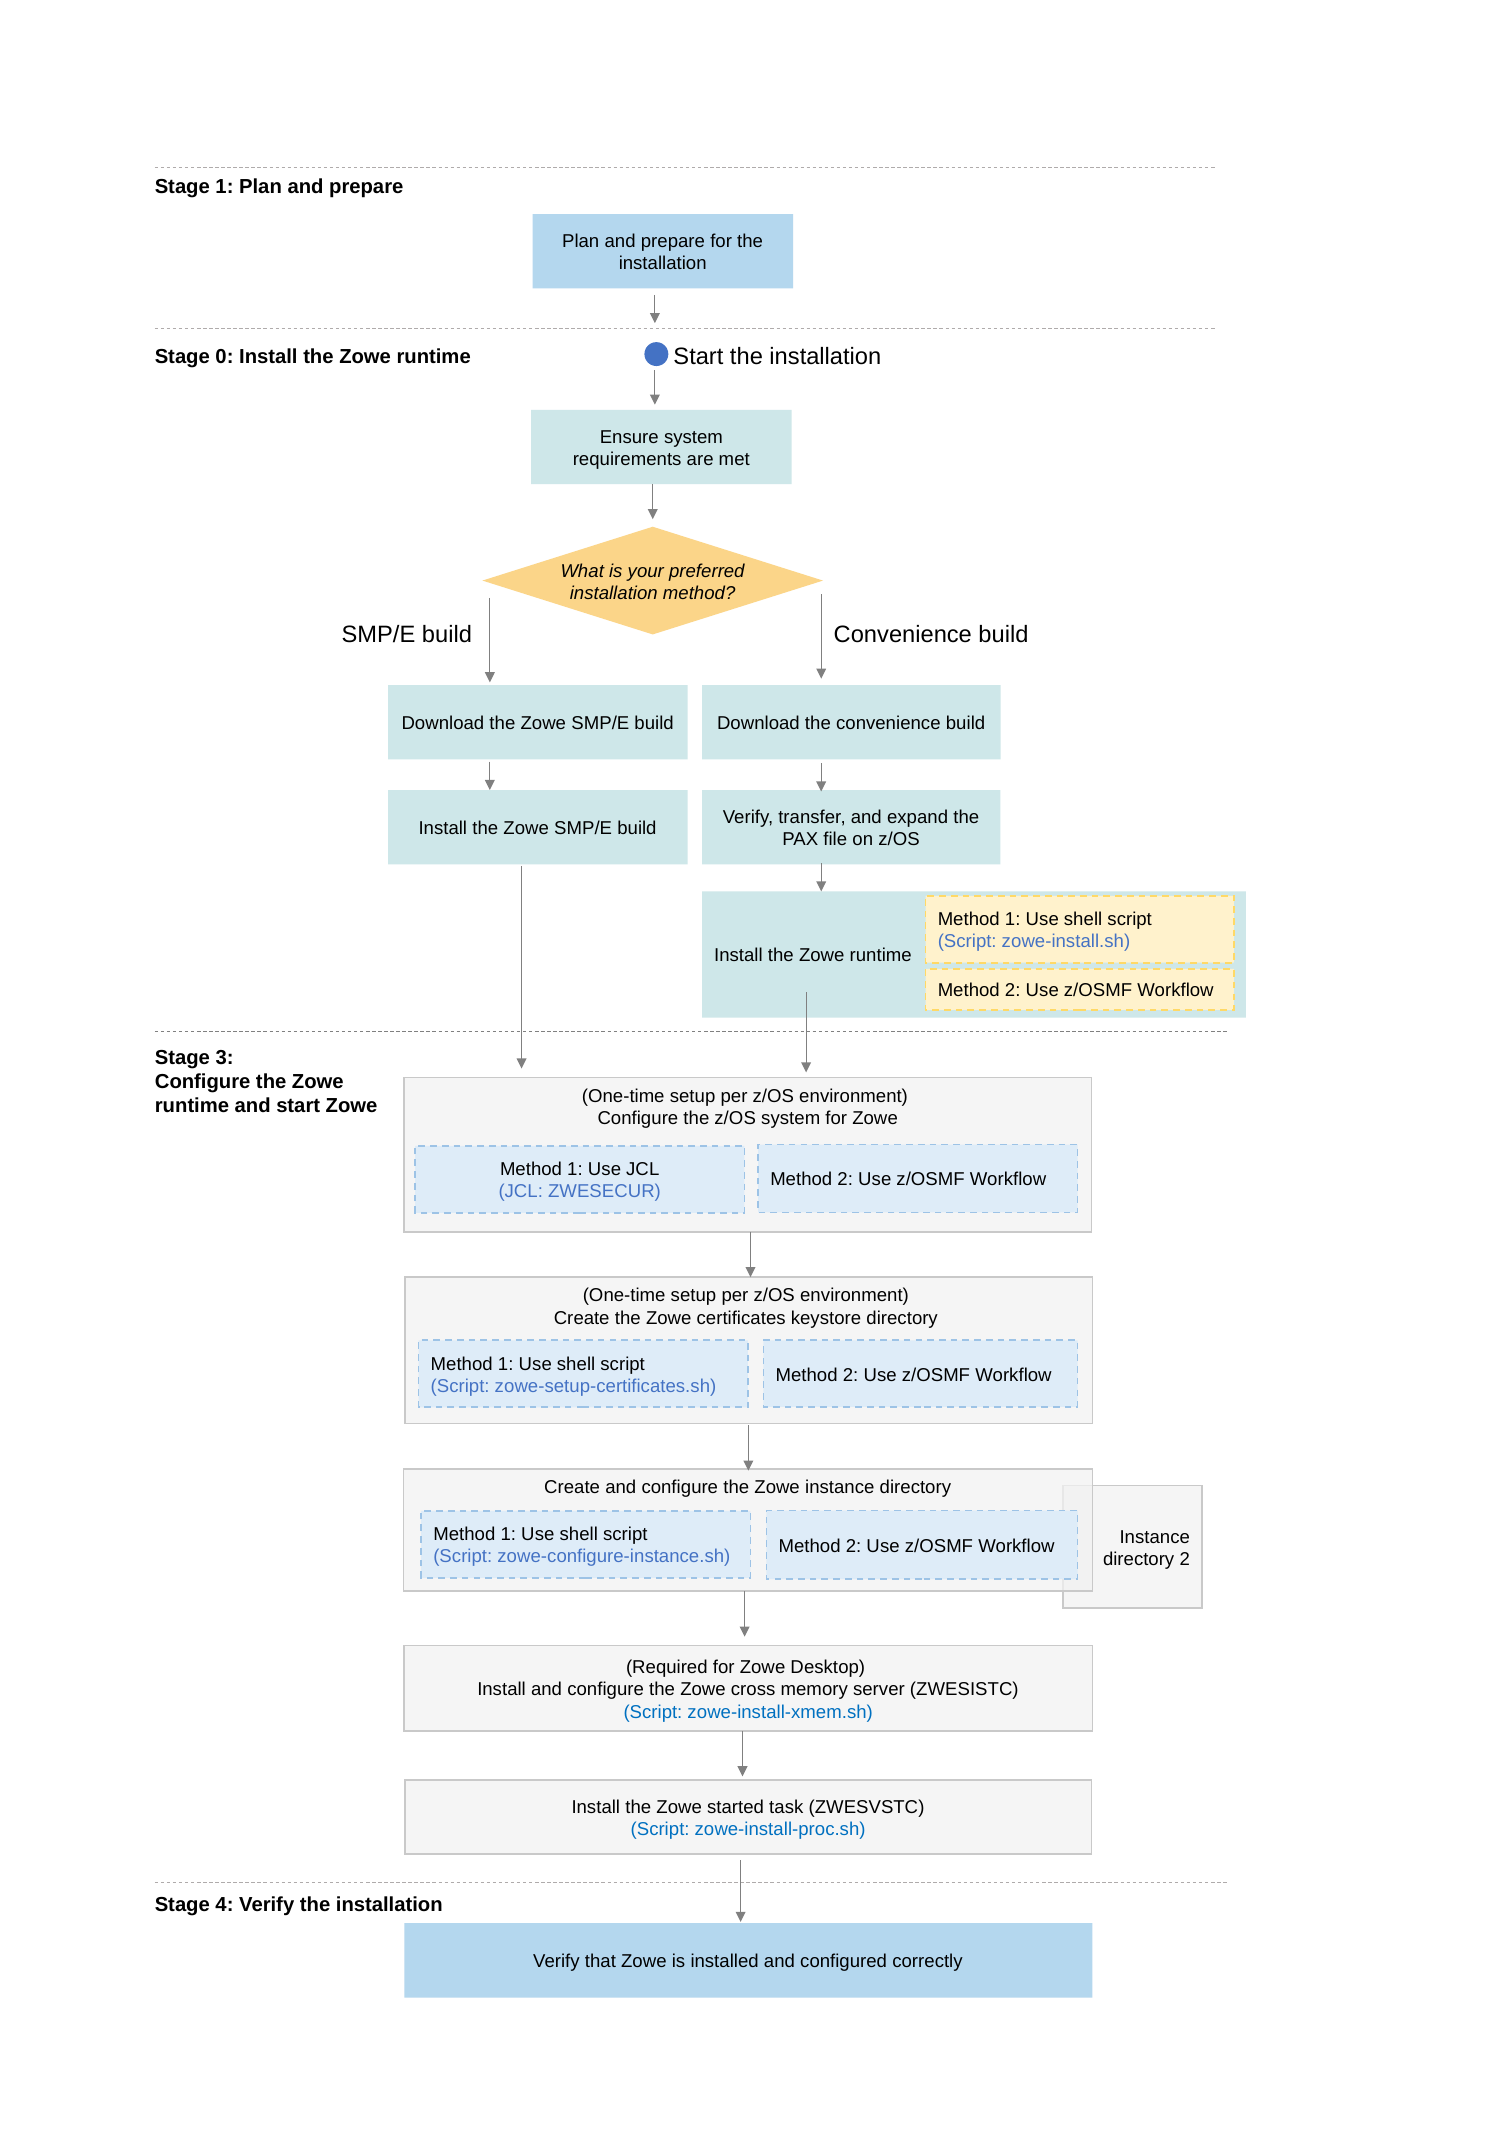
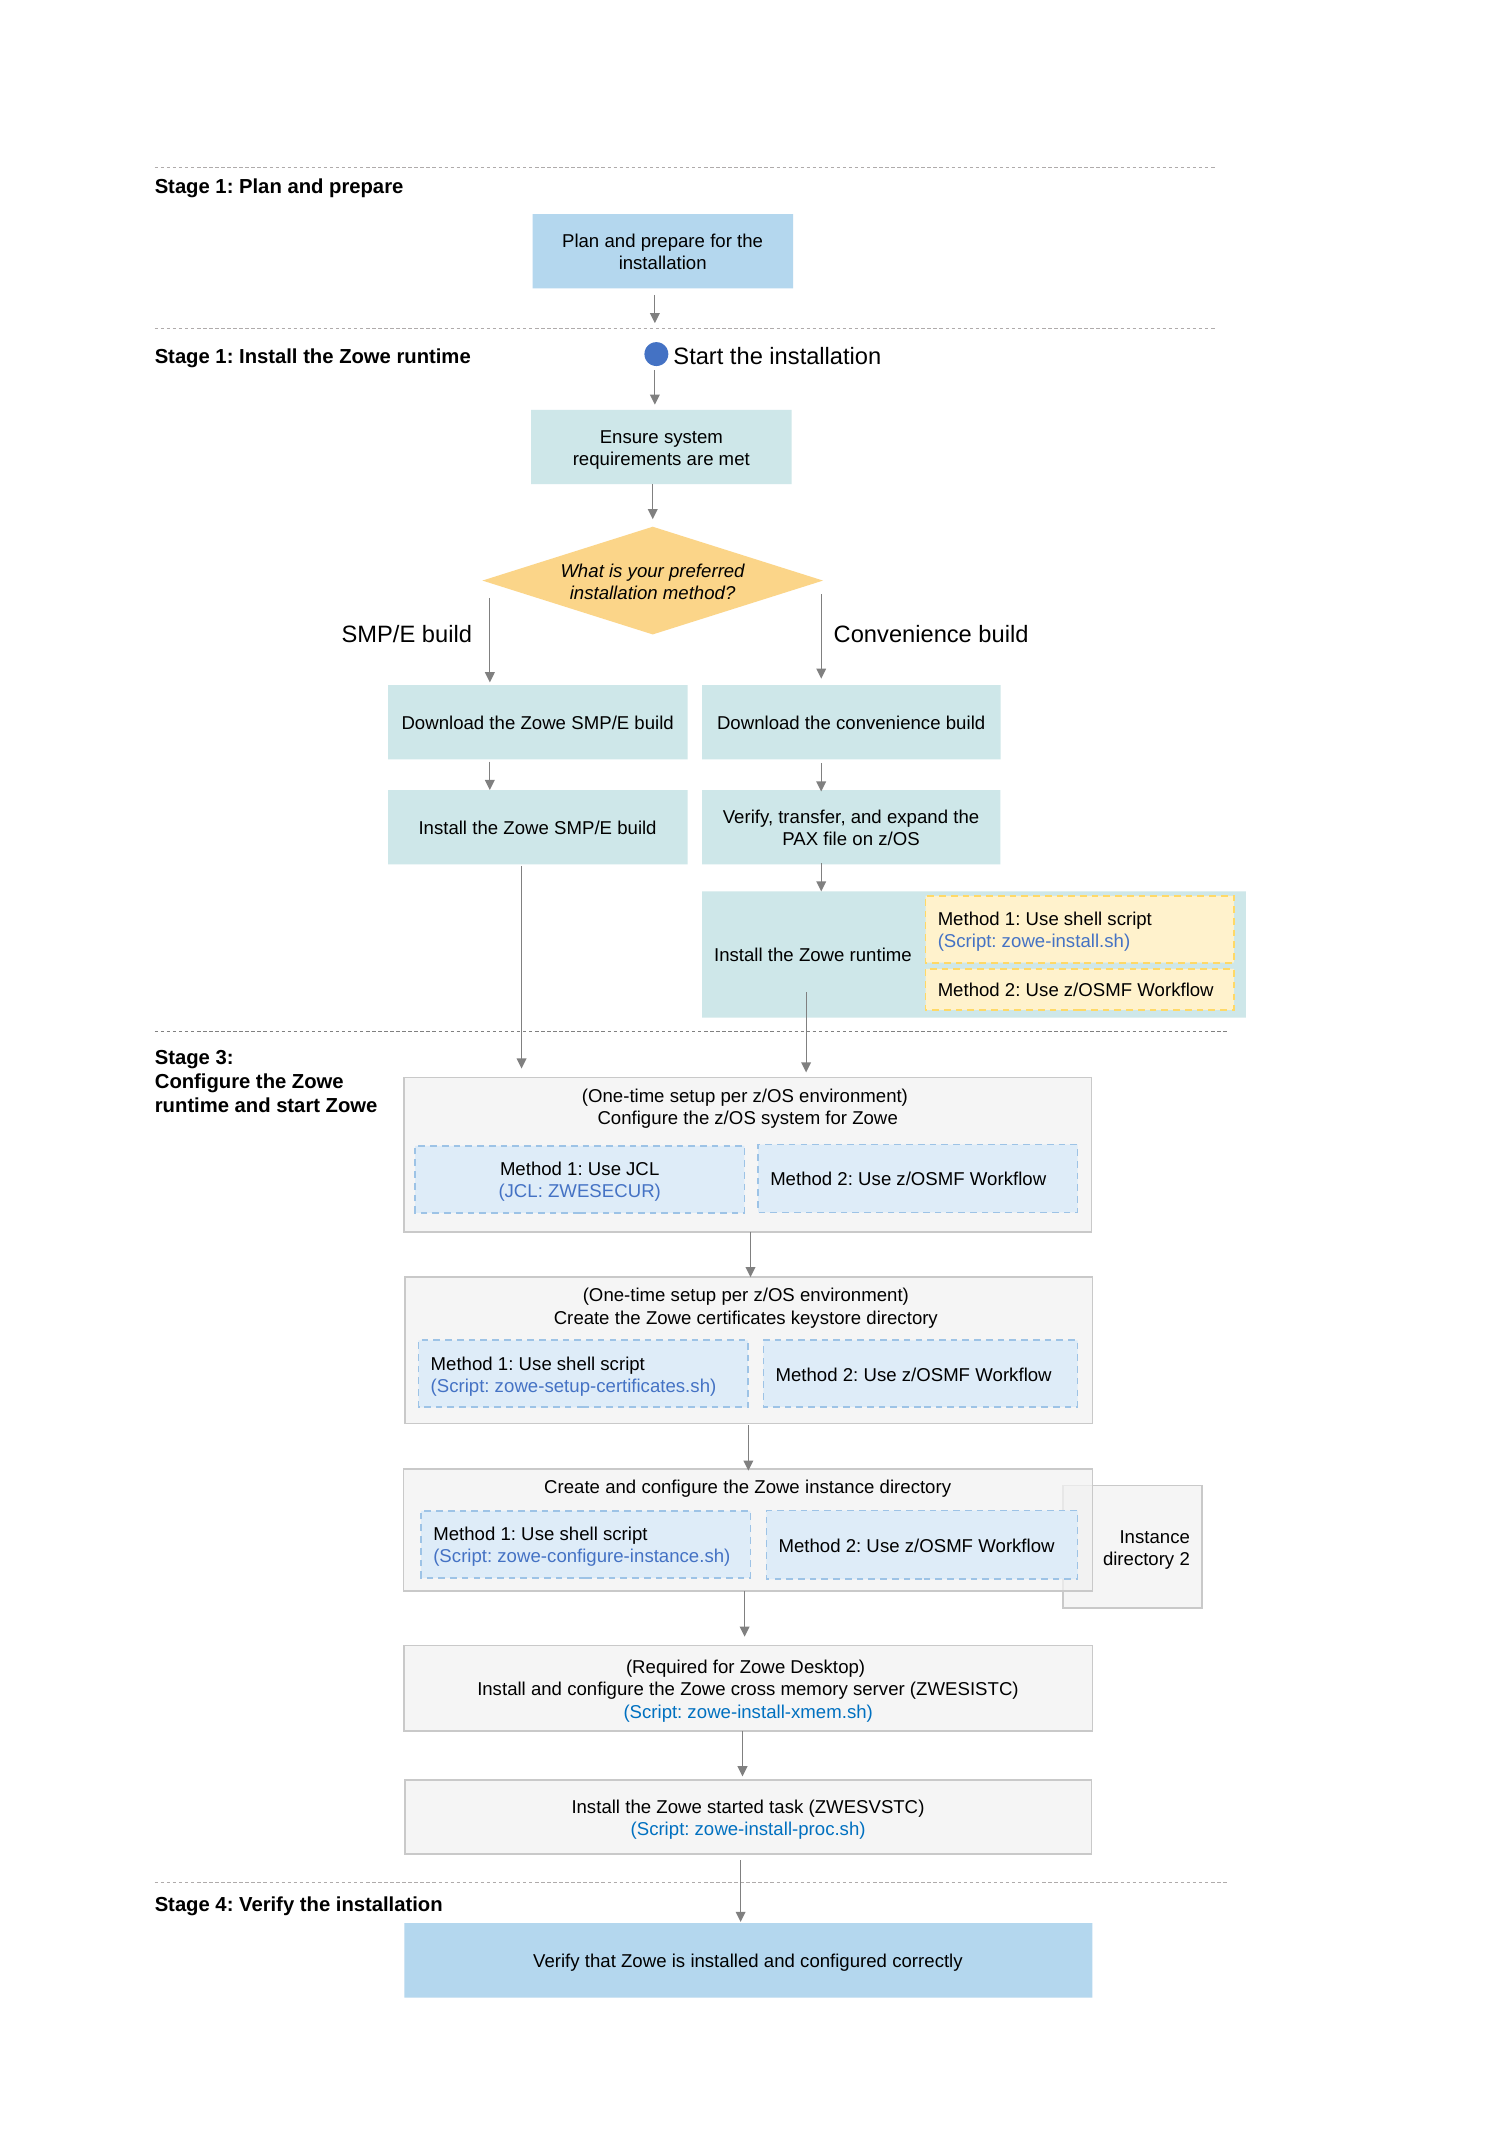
0: 0 -> 1 (224, 357)
